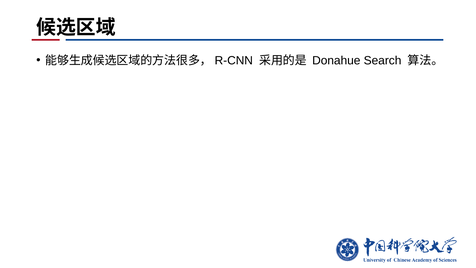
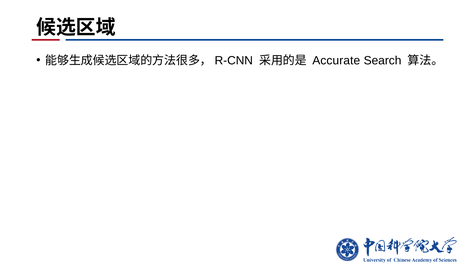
Donahue: Donahue -> Accurate (336, 60)
